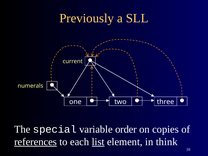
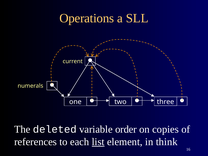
Previously: Previously -> Operations (87, 18)
special: special -> deleted (55, 129)
references underline: present -> none (36, 142)
